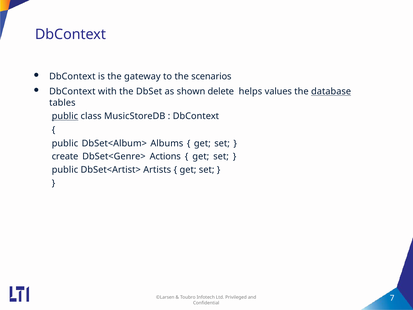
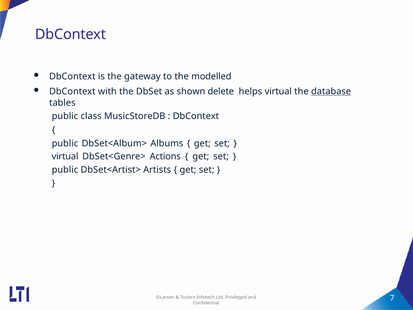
scenarios: scenarios -> modelled (211, 76)
helps values: values -> virtual (278, 91)
public underline: present -> none (65, 116)
create: create -> virtual (65, 156)
